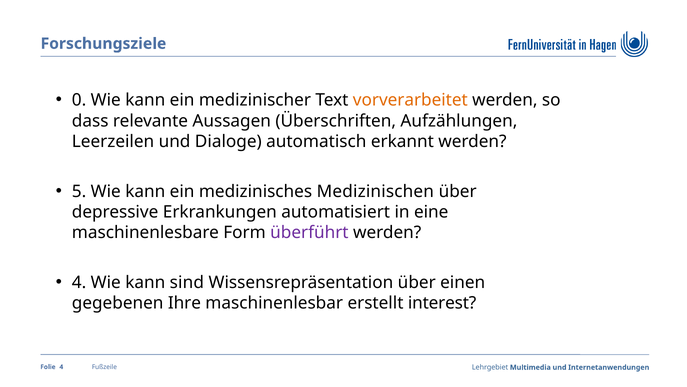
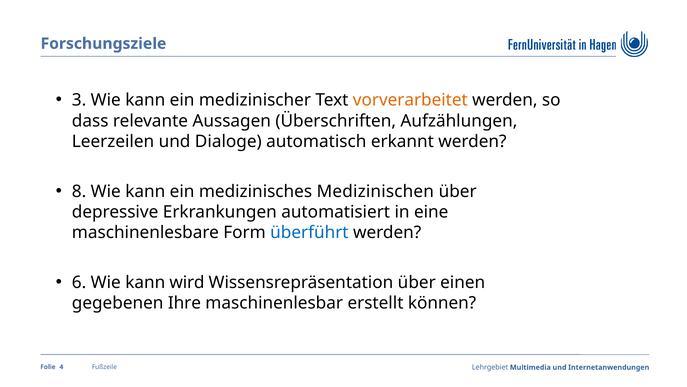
0: 0 -> 3 (79, 100)
5: 5 -> 8 (79, 191)
überführt colour: purple -> blue (309, 232)
4: 4 -> 6 (79, 282)
sind: sind -> wird (187, 282)
interest: interest -> können (442, 303)
